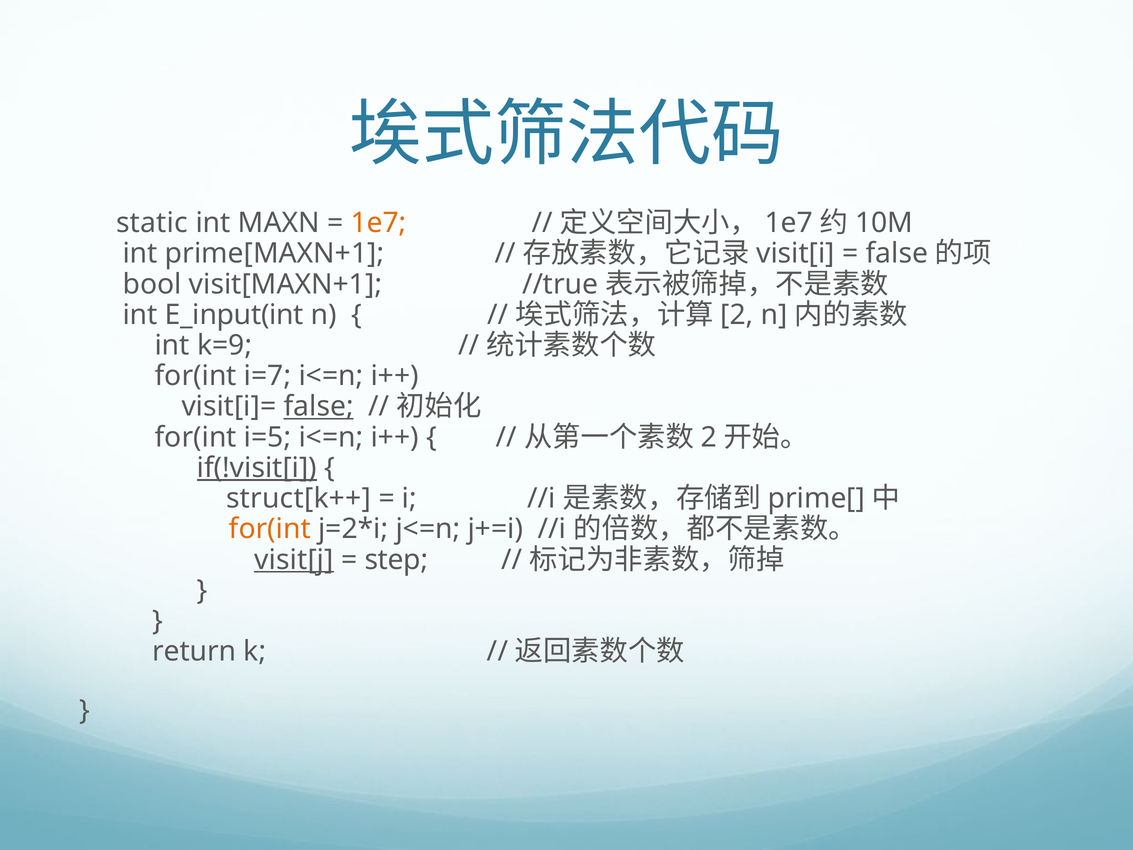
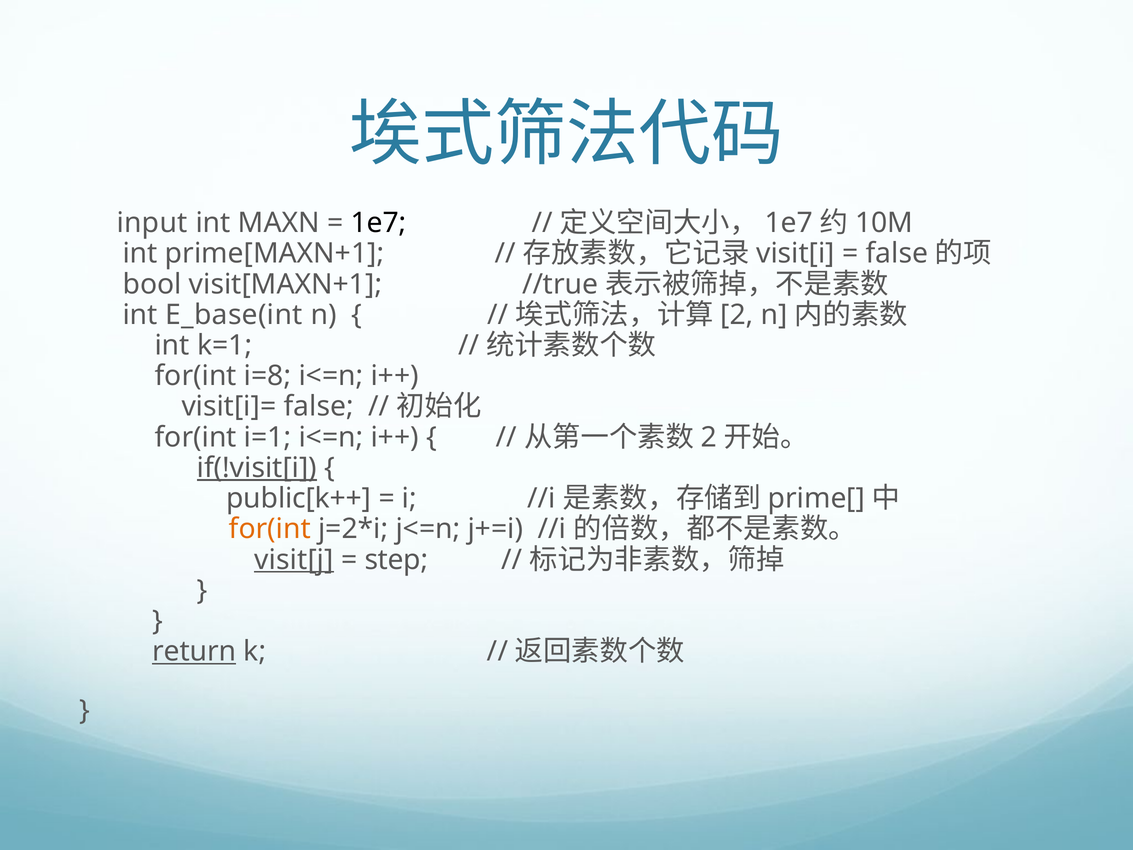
static: static -> input (152, 223)
1e7 colour: orange -> black (379, 223)
E_input(int: E_input(int -> E_base(int (234, 315)
k=9: k=9 -> k=1 (225, 345)
i=7: i=7 -> i=8 (268, 376)
false underline: present -> none (319, 407)
i=5: i=5 -> i=1 (268, 437)
struct[k++: struct[k++ -> public[k++ (299, 498)
return underline: none -> present (194, 651)
